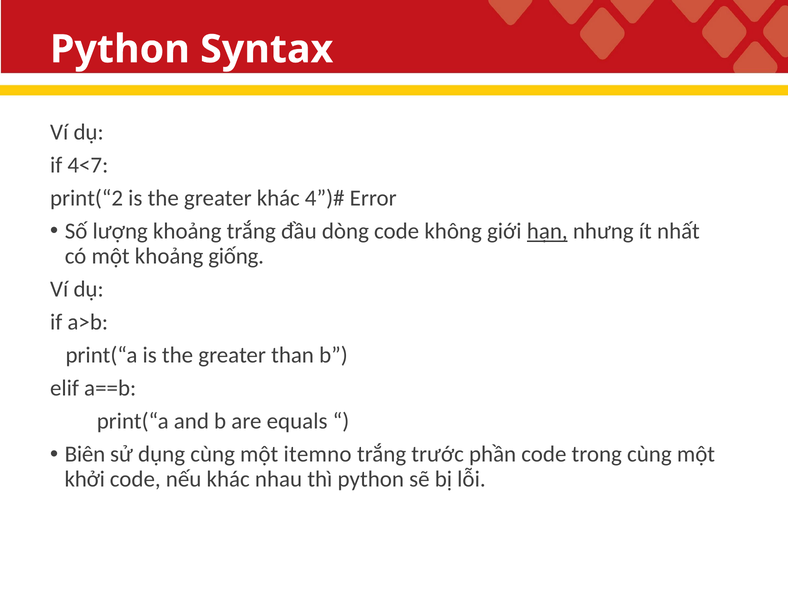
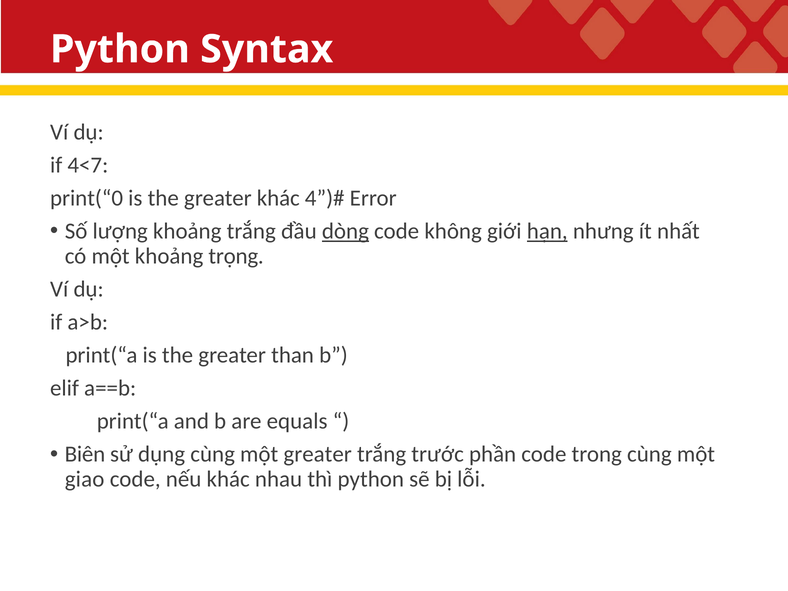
print(“2: print(“2 -> print(“0 (87, 198)
dòng underline: none -> present (345, 231)
giống: giống -> trọng (236, 256)
một itemno: itemno -> greater (318, 454)
khởi: khởi -> giao (85, 479)
